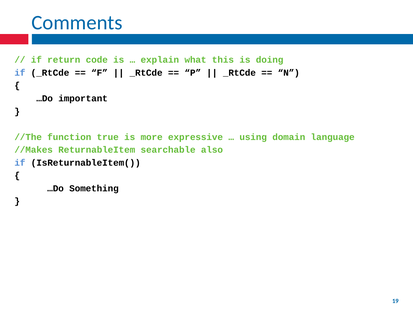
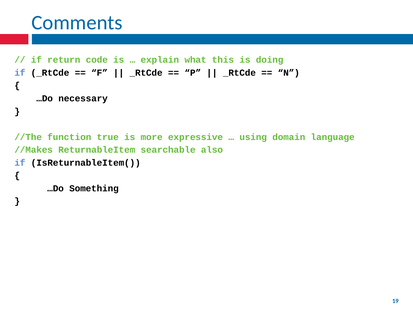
important: important -> necessary (83, 98)
